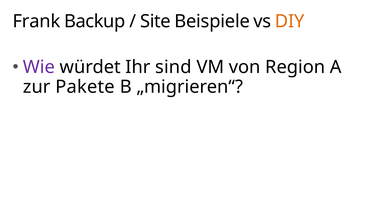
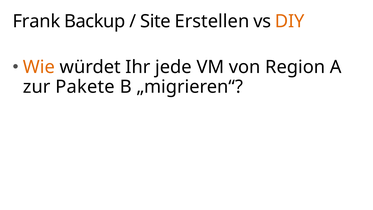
Beispiele: Beispiele -> Erstellen (212, 21)
Wie colour: purple -> orange (39, 67)
sind: sind -> jede (173, 67)
